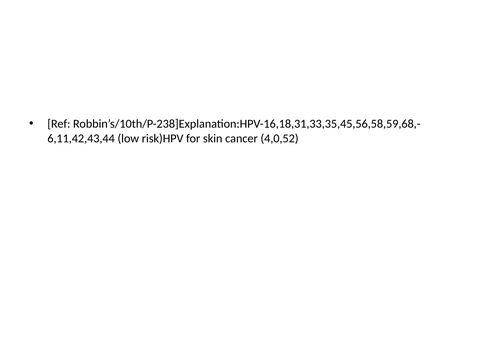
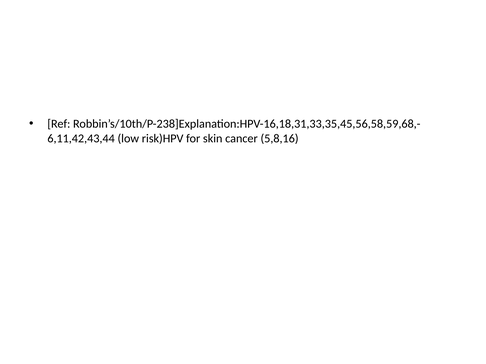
4,0,52: 4,0,52 -> 5,8,16 (280, 139)
